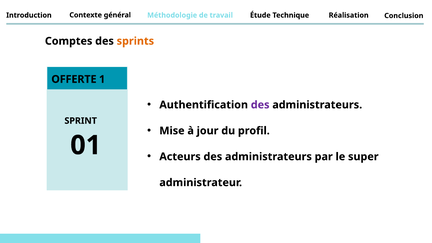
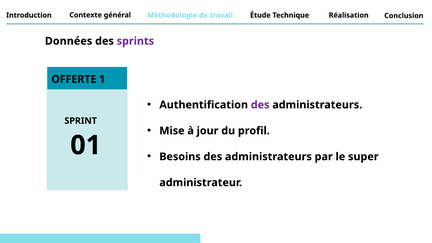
Comptes: Comptes -> Données (69, 41)
sprints colour: orange -> purple (135, 41)
Acteurs: Acteurs -> Besoins (180, 157)
